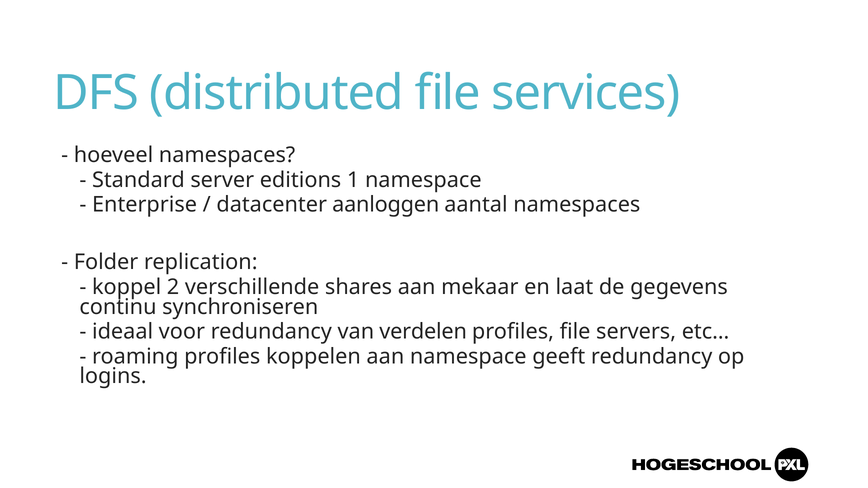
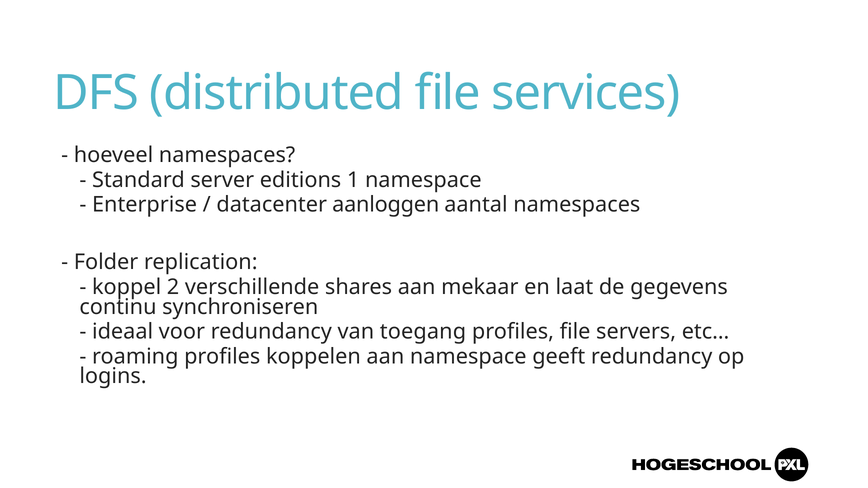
verdelen: verdelen -> toegang (423, 332)
